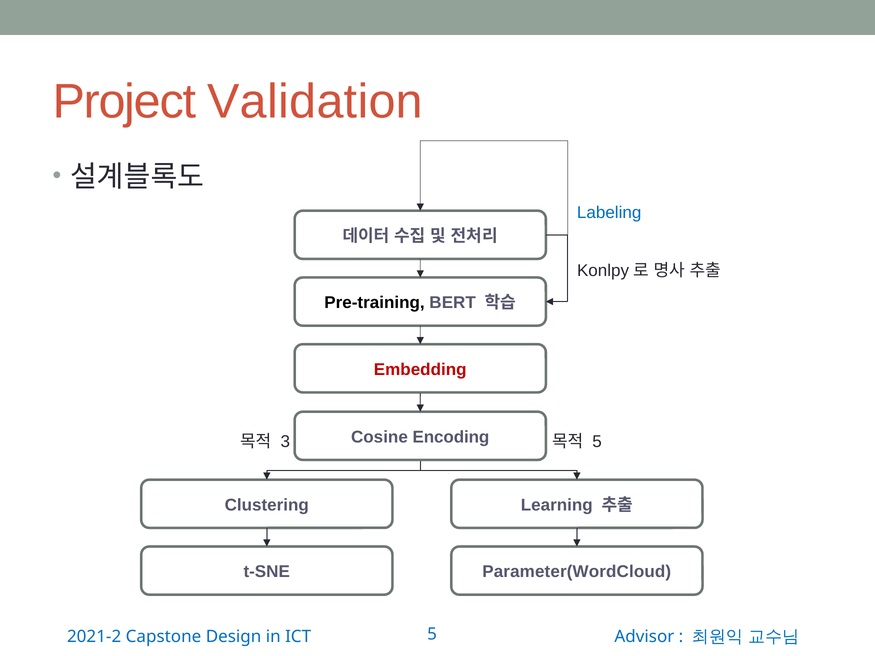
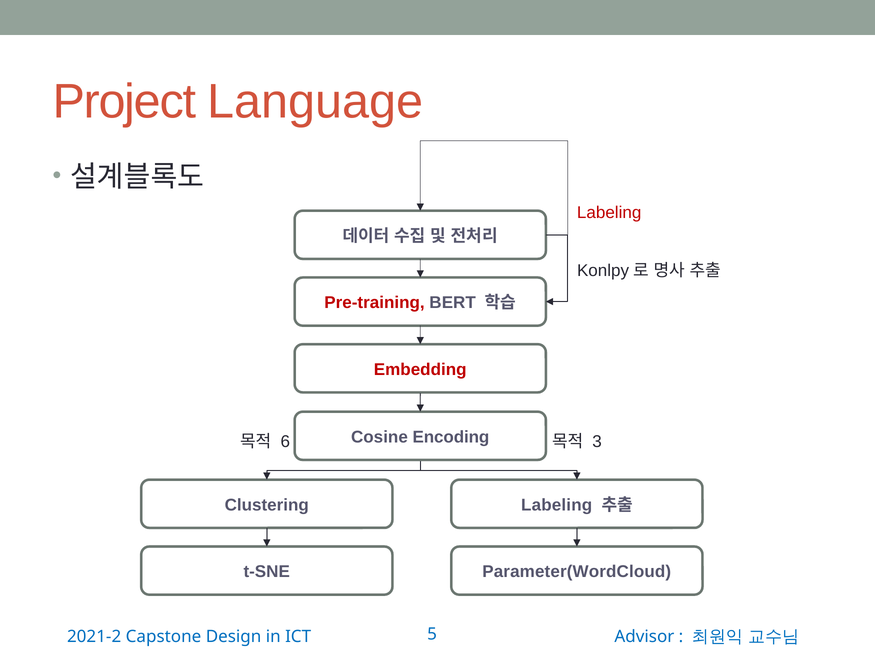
Validation: Validation -> Language (315, 102)
Labeling colour: blue -> red (609, 213)
Pre-training colour: black -> red (374, 303)
3: 3 -> 6 (285, 442)
5: 5 -> 3 (597, 442)
Clustering Learning: Learning -> Labeling (557, 505)
